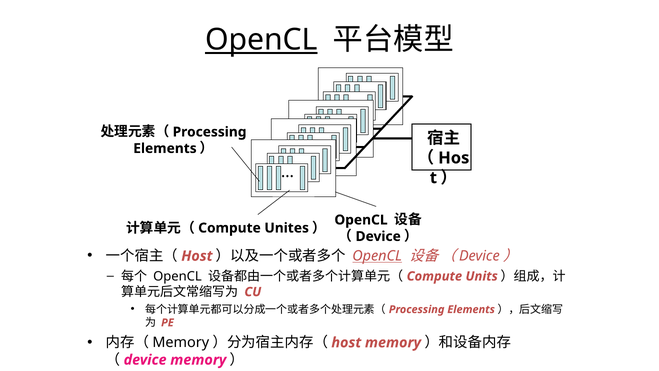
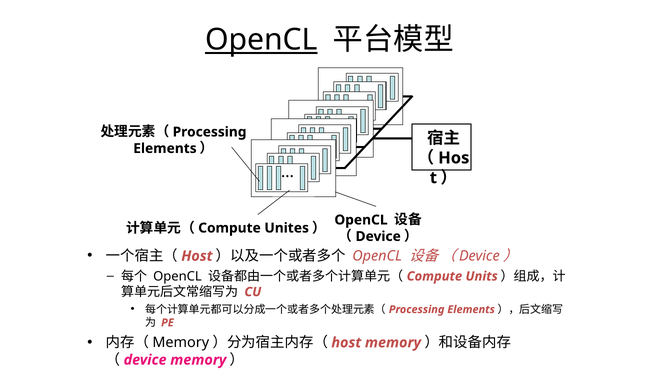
OpenCL underline: present -> none (377, 256)
